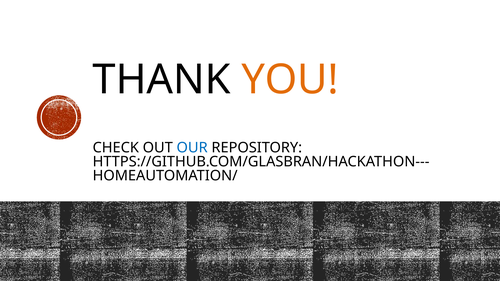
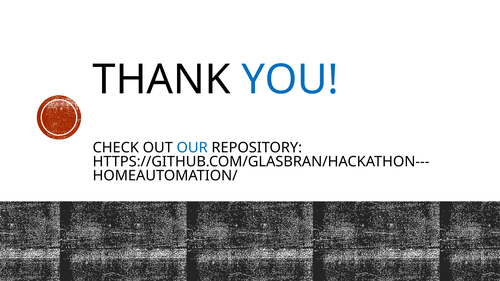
YOU colour: orange -> blue (290, 80)
